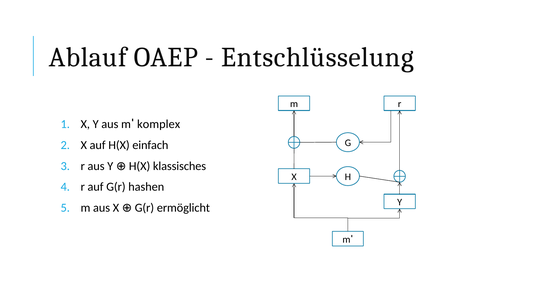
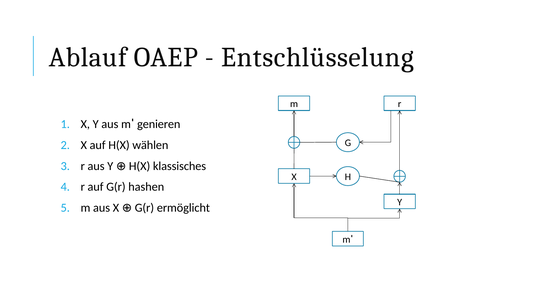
komplex: komplex -> genieren (159, 124)
einfach: einfach -> wählen (150, 145)
